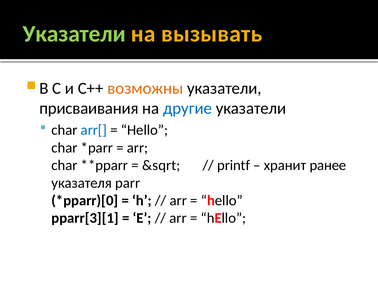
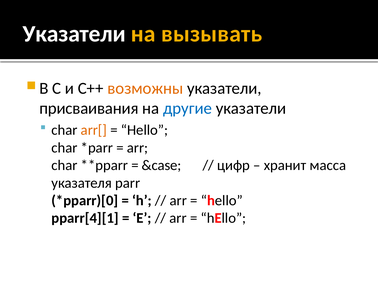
Указатели colour: light green -> white (74, 34)
arr[ colour: blue -> orange (94, 130)
&sqrt: &sqrt -> &case (161, 166)
printf: printf -> цифр (234, 166)
ранее: ранее -> масса (328, 166)
pparr[3][1: pparr[3][1 -> pparr[4][1 (85, 219)
